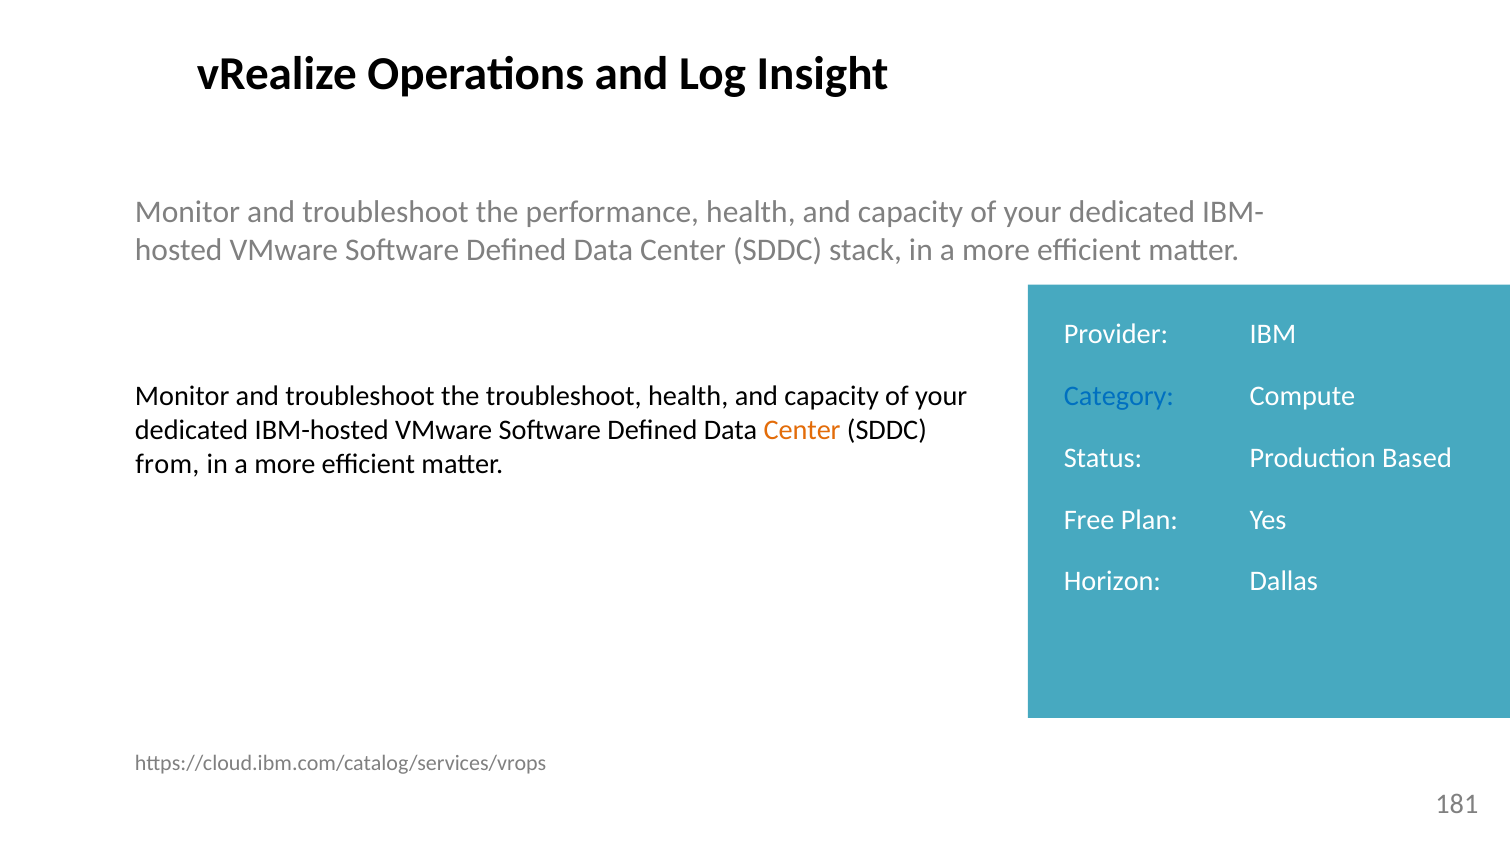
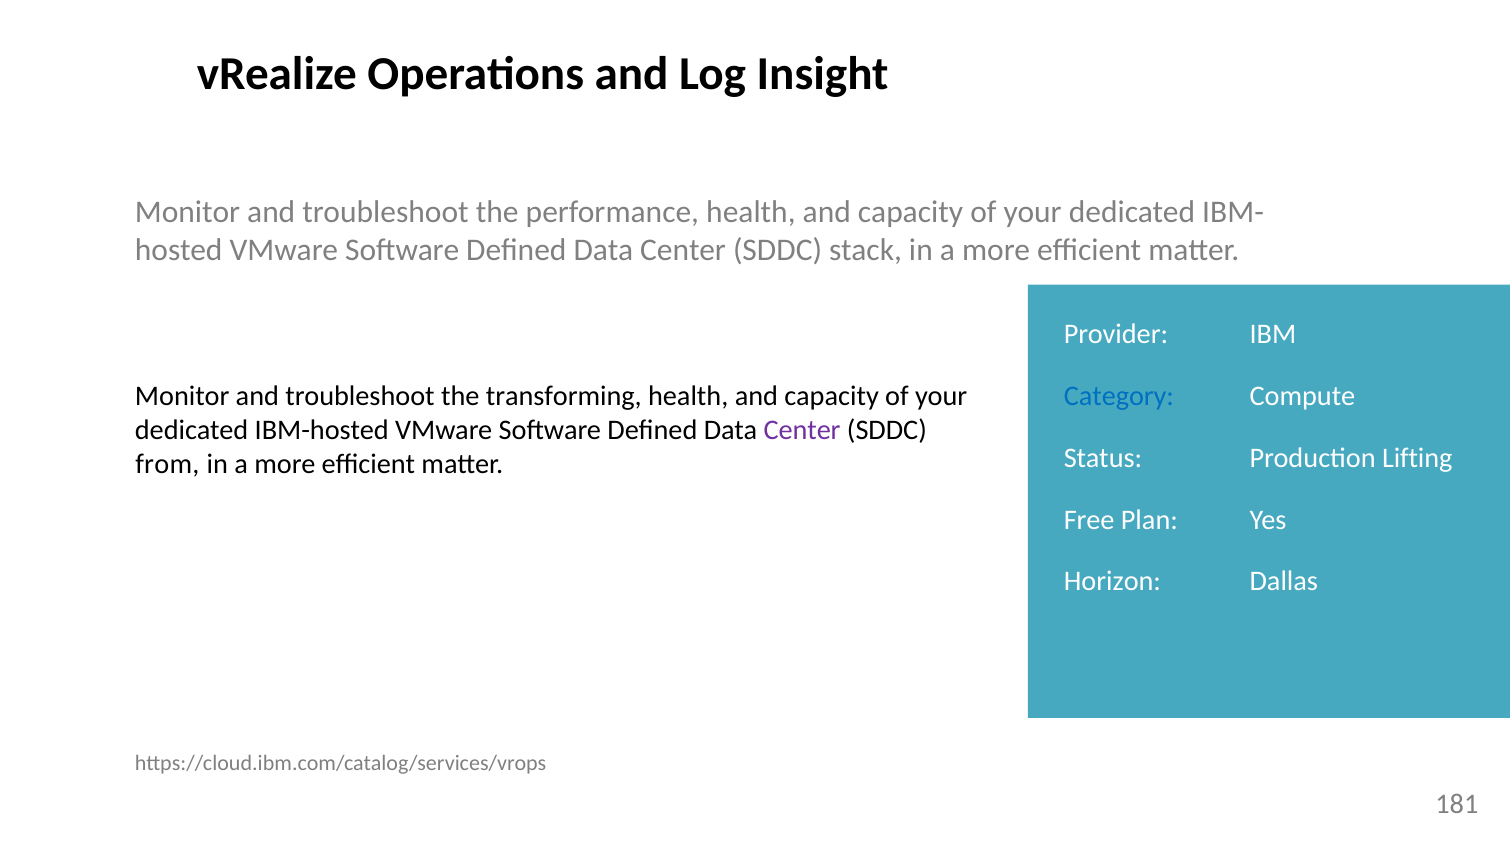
the troubleshoot: troubleshoot -> transforming (564, 396)
Center colour: orange -> purple (802, 430)
Based: Based -> Lifting (1417, 458)
